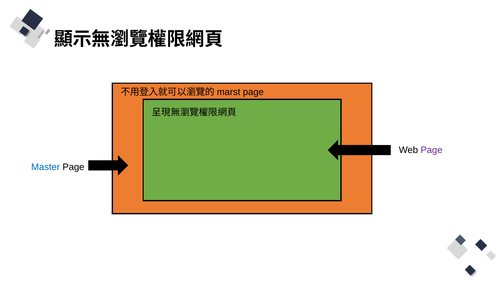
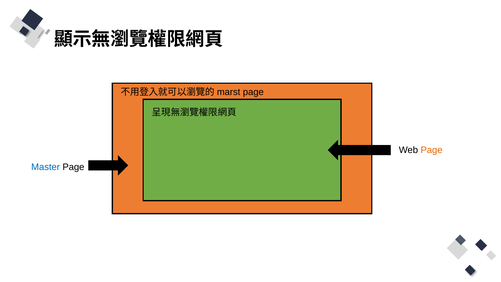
Page colour: purple -> orange (432, 150)
